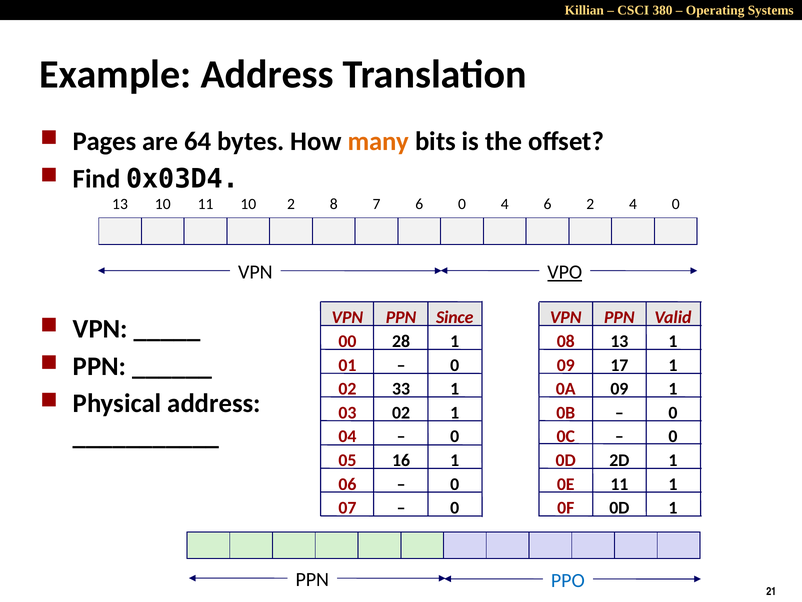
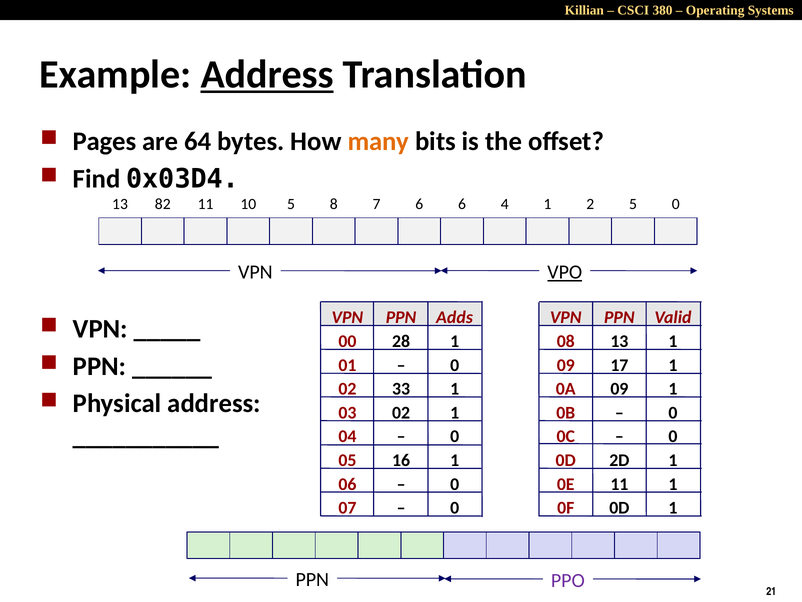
Address underline: none -> present (267, 74)
13 10: 10 -> 82 (163, 204)
10 2: 2 -> 5 (291, 204)
6 0: 0 -> 6 (462, 204)
4 6: 6 -> 1 (547, 204)
2 4: 4 -> 5 (633, 204)
Since: Since -> Adds (455, 317)
PPO colour: blue -> purple (568, 580)
